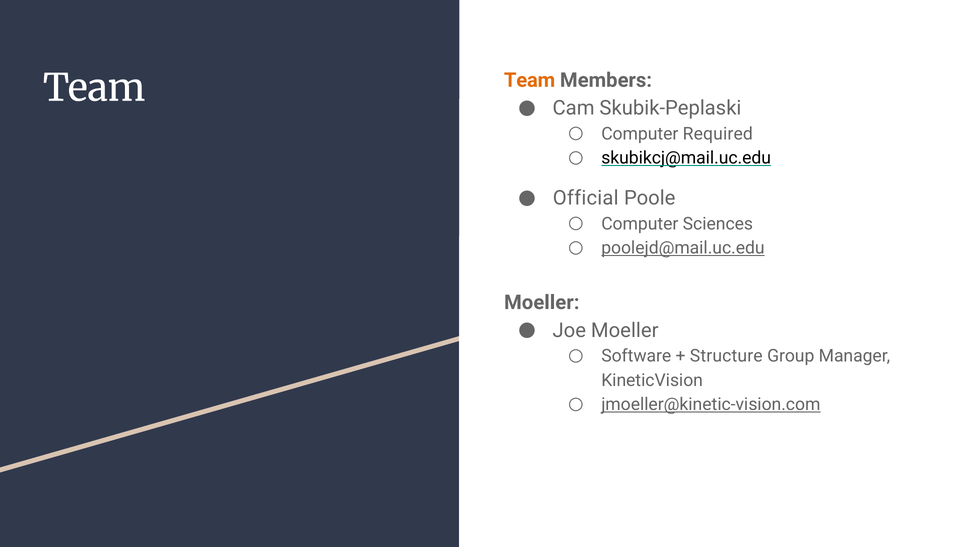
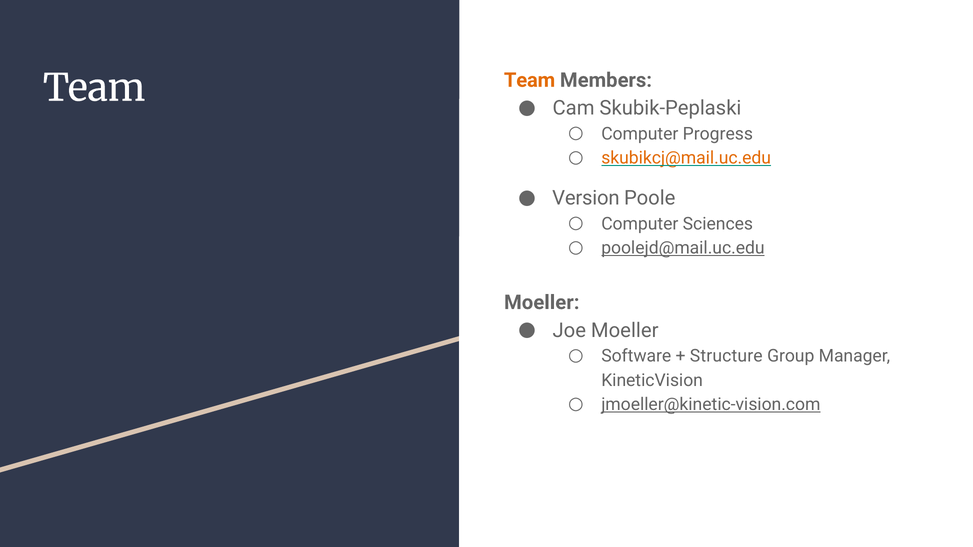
Required: Required -> Progress (718, 134)
skubikcj@mail.uc.edu colour: black -> orange (686, 158)
Official: Official -> Version (586, 198)
